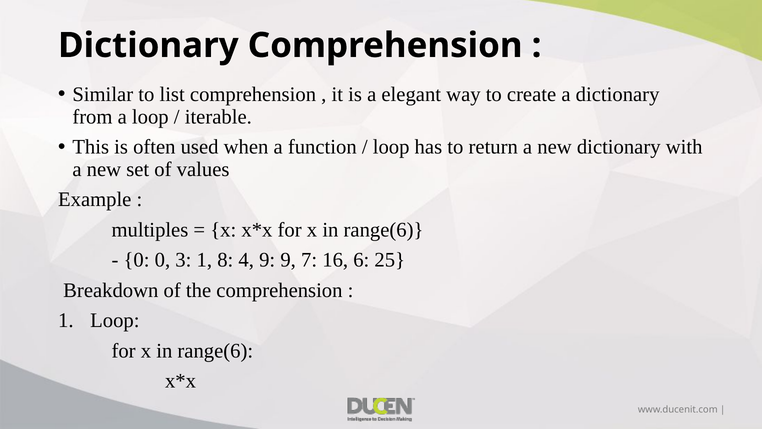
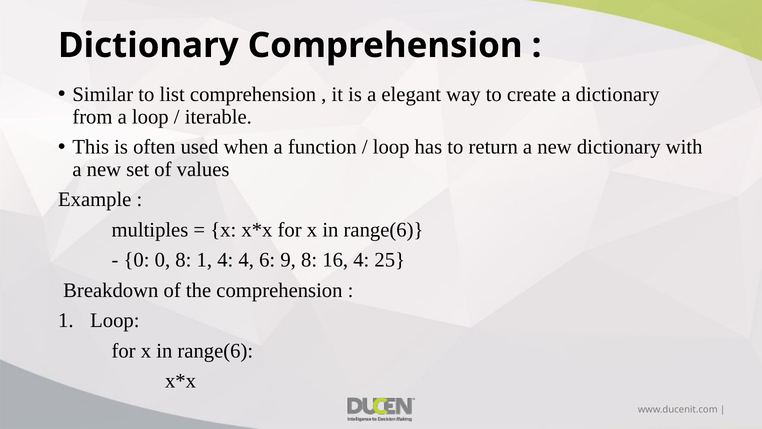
0 3: 3 -> 8 (183, 260)
1 8: 8 -> 4 (225, 260)
4 9: 9 -> 6 (267, 260)
9 7: 7 -> 8 (309, 260)
16 6: 6 -> 4 (361, 260)
